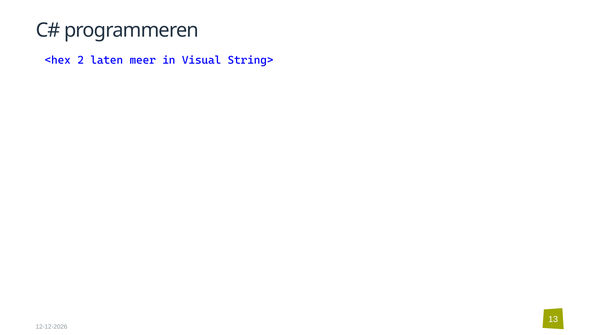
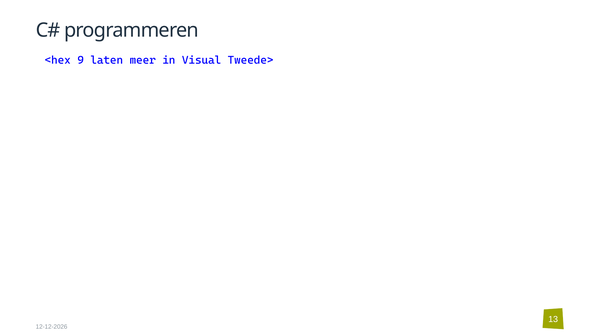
2: 2 -> 9 (81, 60)
String>: String> -> Tweede> (251, 60)
